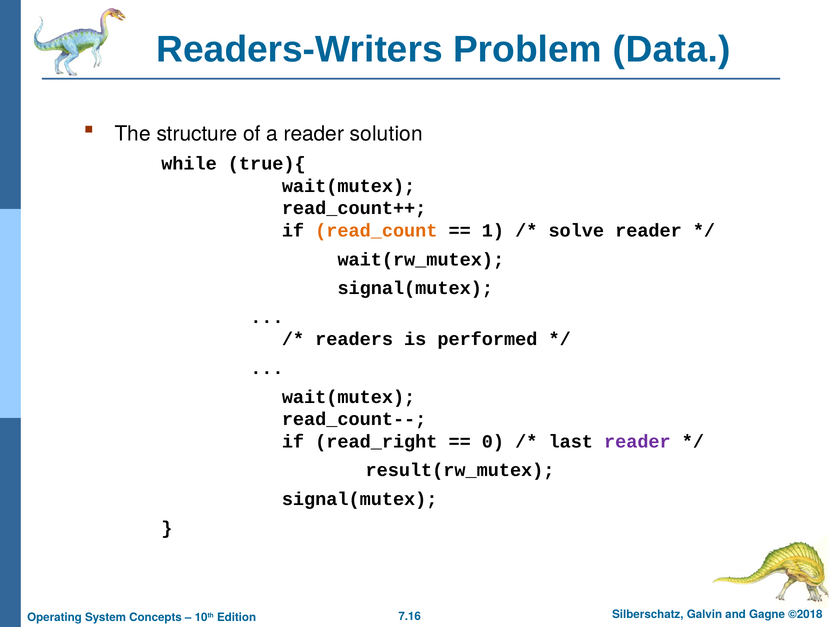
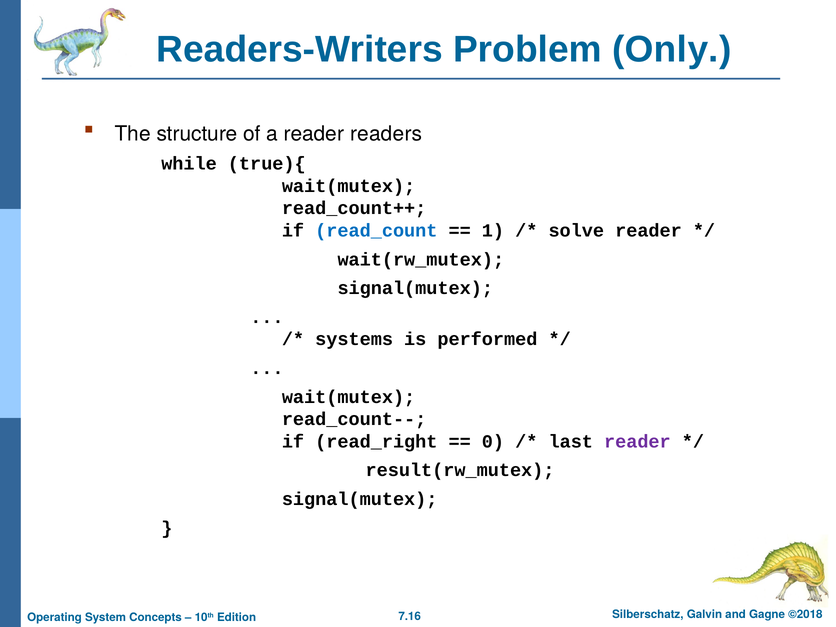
Data: Data -> Only (672, 50)
solution: solution -> readers (386, 134)
read_count colour: orange -> blue (376, 231)
readers: readers -> systems (354, 339)
